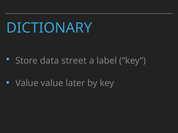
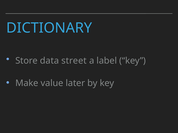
Value: Value -> Make (27, 83)
